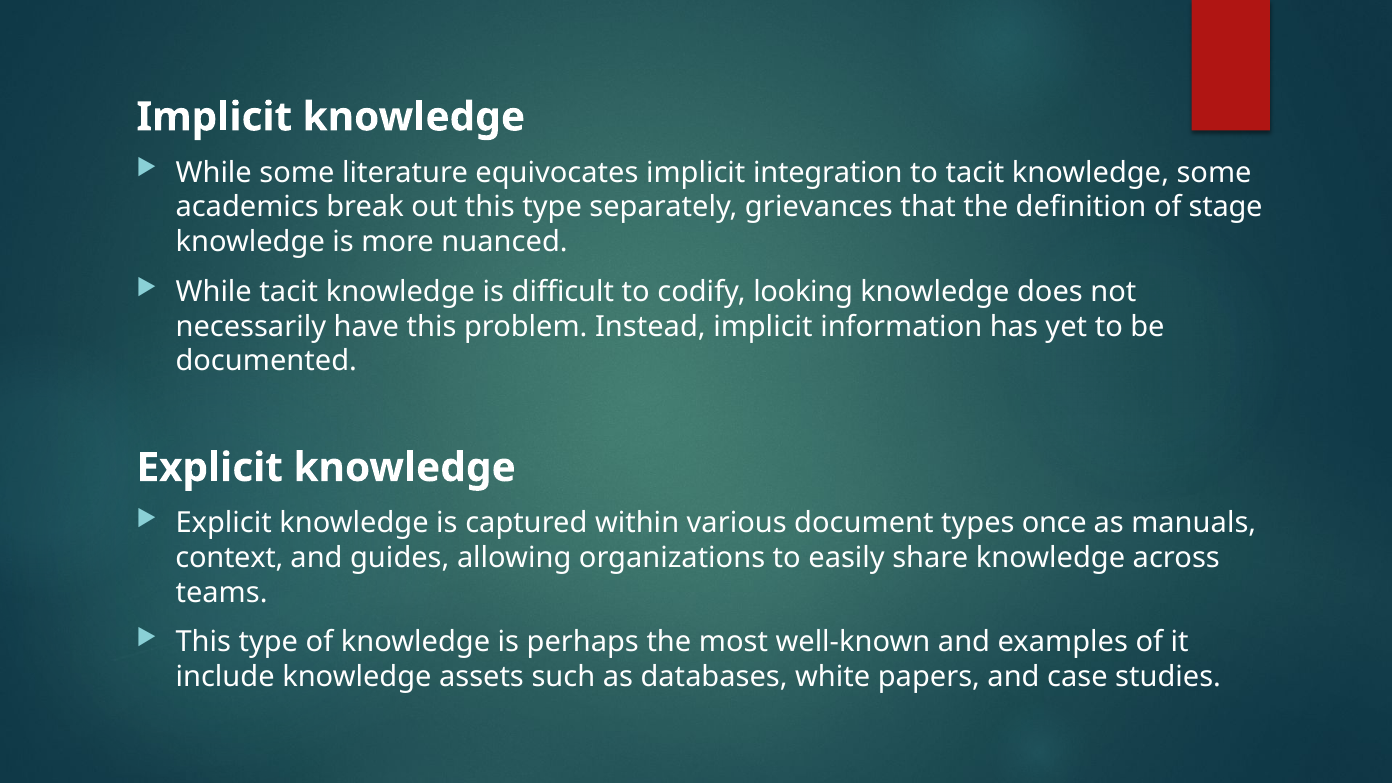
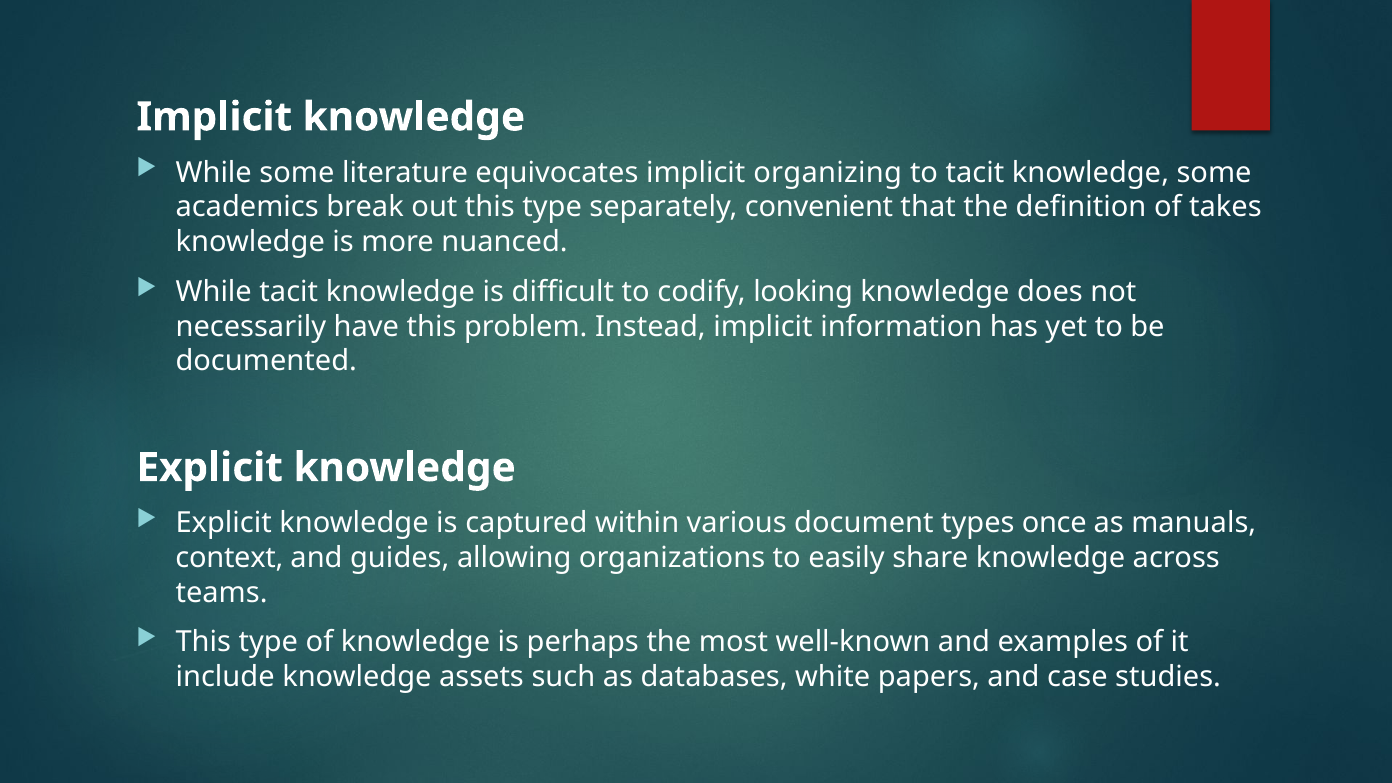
integration: integration -> organizing (828, 173)
grievances: grievances -> convenient (819, 207)
stage: stage -> takes (1225, 207)
